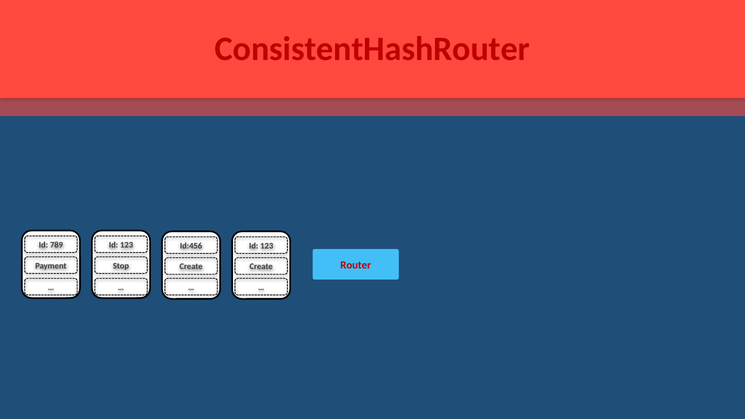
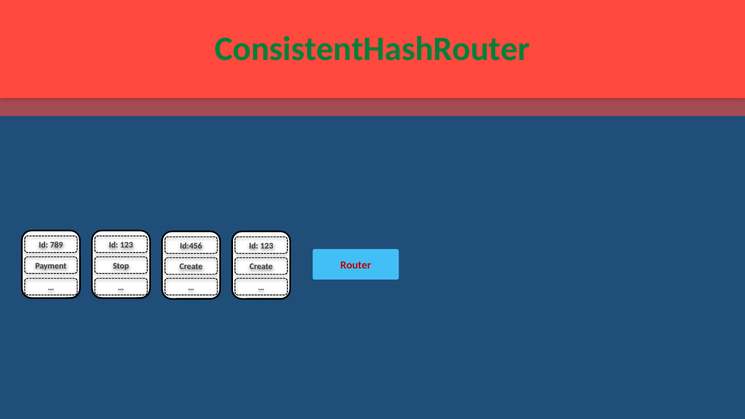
ConsistentHashRouter colour: red -> green (372, 49)
